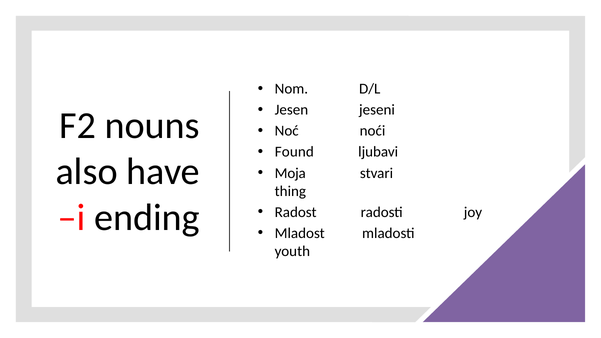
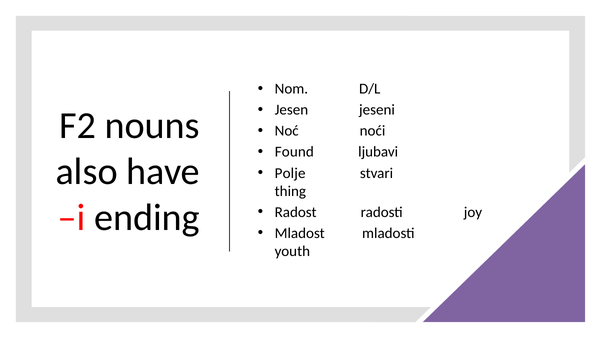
Moja: Moja -> Polje (290, 173)
